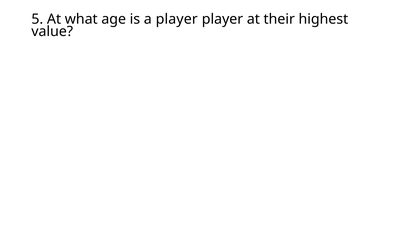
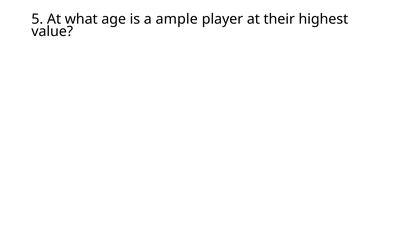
a player: player -> ample (177, 19)
